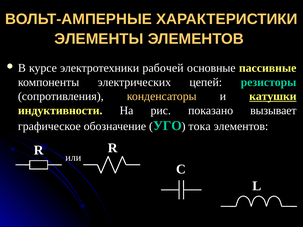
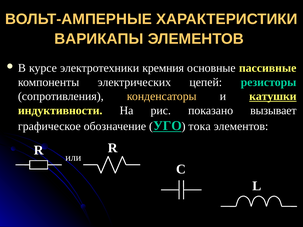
ЭЛЕМЕНТЫ: ЭЛЕМЕНТЫ -> ВАРИКАПЫ (99, 39)
рабочей: рабочей -> кремния (163, 68)
УГО underline: none -> present (167, 126)
